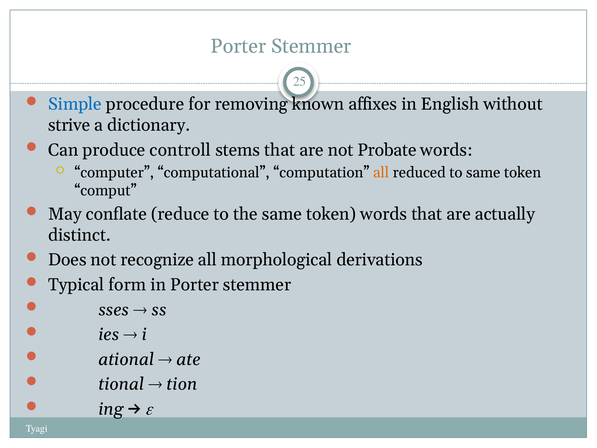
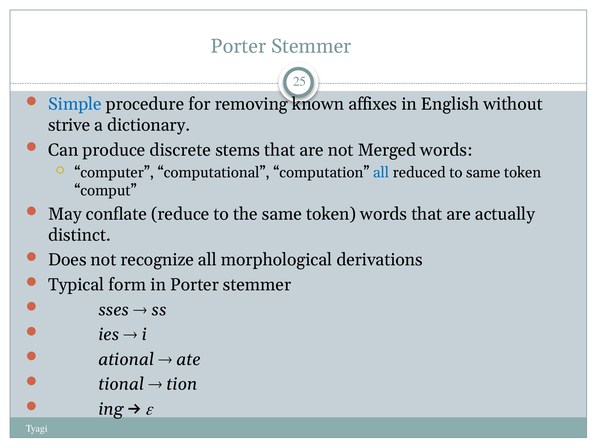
controll: controll -> discrete (180, 150)
Probate: Probate -> Merged (387, 150)
all colour: orange -> blue (381, 172)
